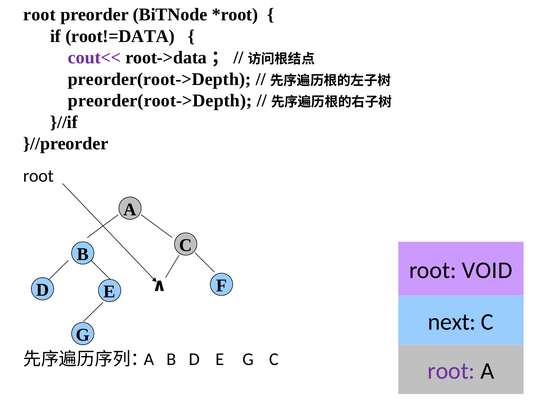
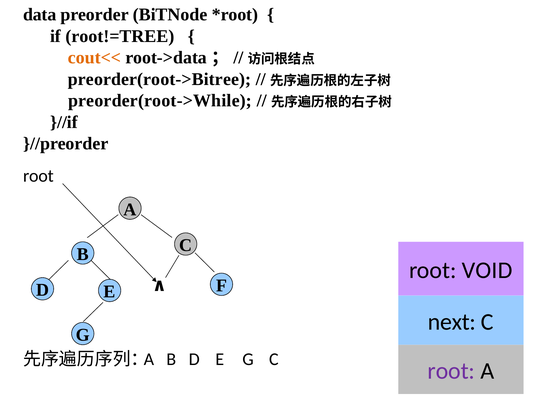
root: root -> data (40, 15)
root!=DATA: root!=DATA -> root!=TREE (120, 36)
cout<< colour: purple -> orange (94, 58)
preorder(root->Depth: preorder(root->Depth -> preorder(root->Bitree (160, 79)
preorder(root->Depth: preorder(root->Depth -> preorder(root->While (160, 101)
